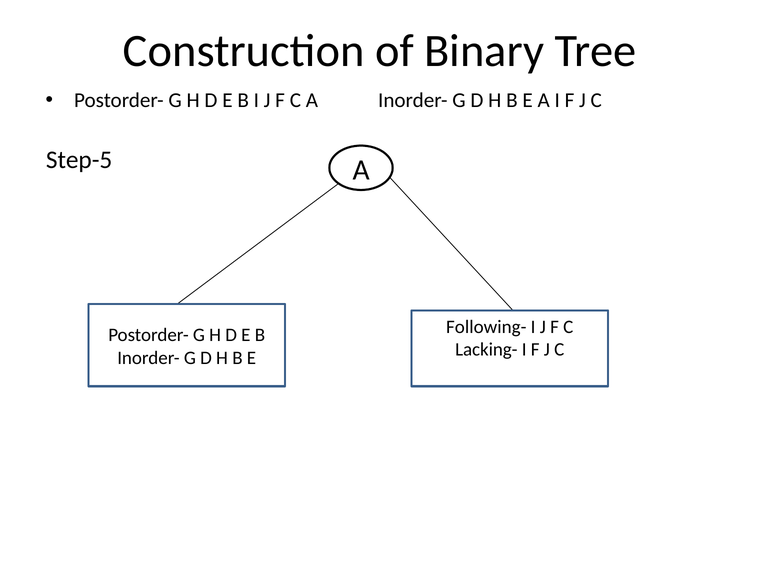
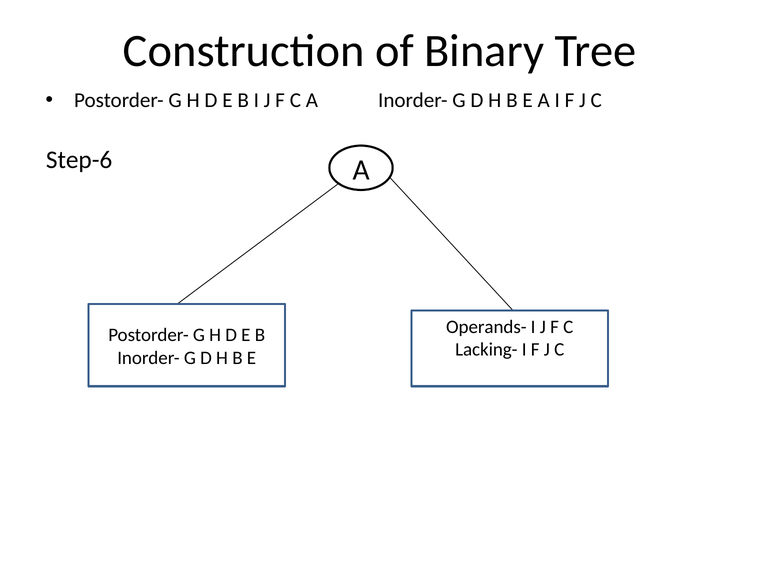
Step-5: Step-5 -> Step-6 (79, 160)
Following-: Following- -> Operands- (486, 327)
